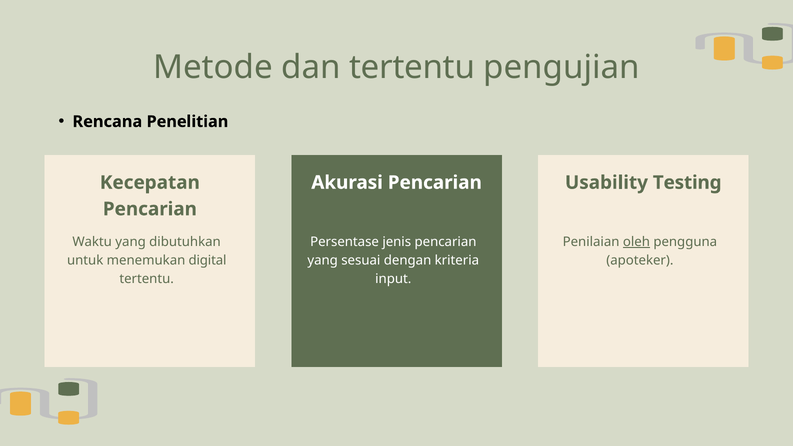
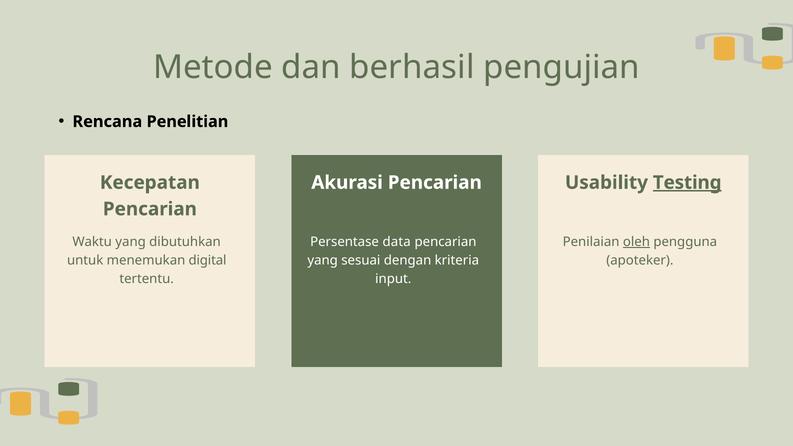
dan tertentu: tertentu -> berhasil (412, 67)
Testing underline: none -> present (687, 183)
jenis: jenis -> data (397, 242)
